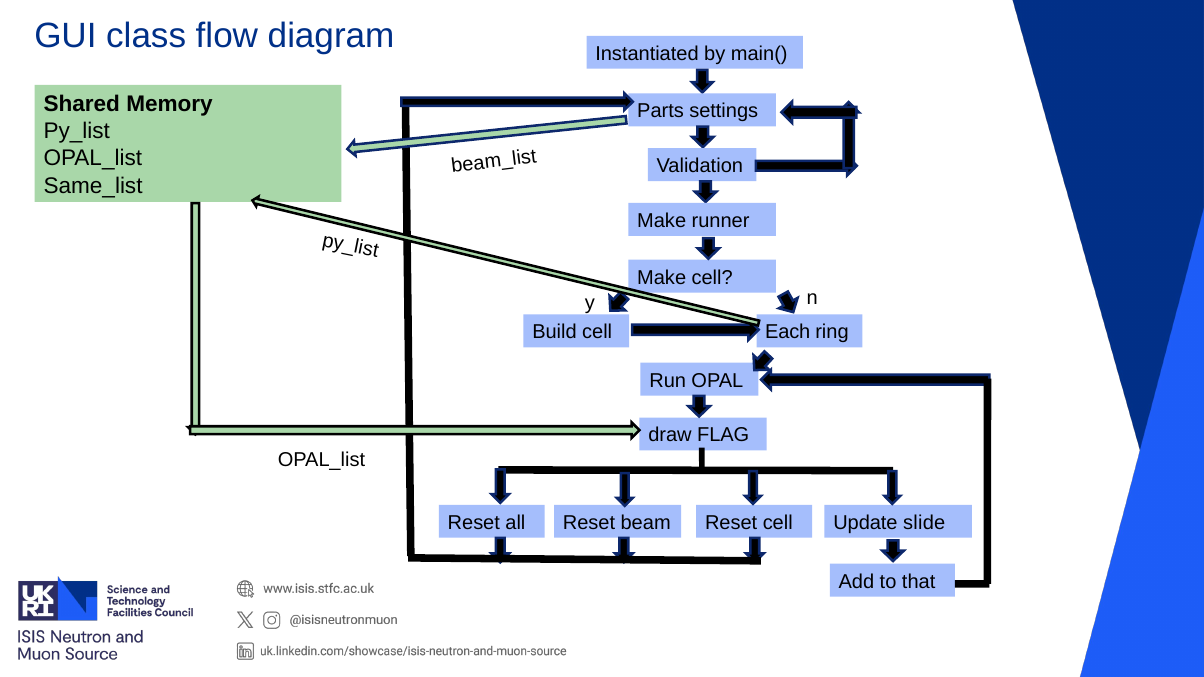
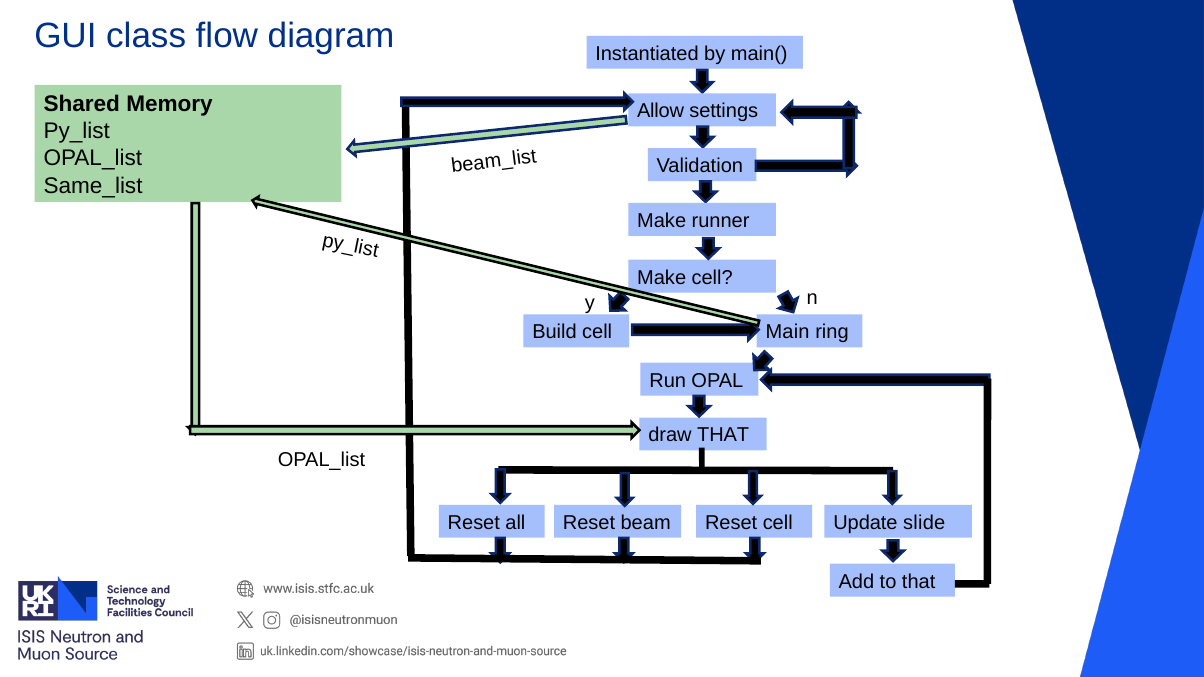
Parts: Parts -> Allow (661, 111)
Each: Each -> Main (788, 332)
draw FLAG: FLAG -> THAT (723, 436)
